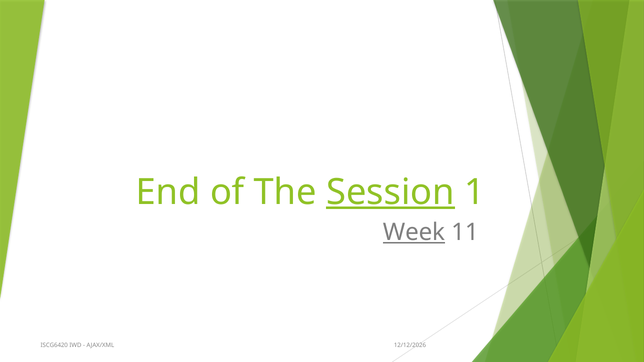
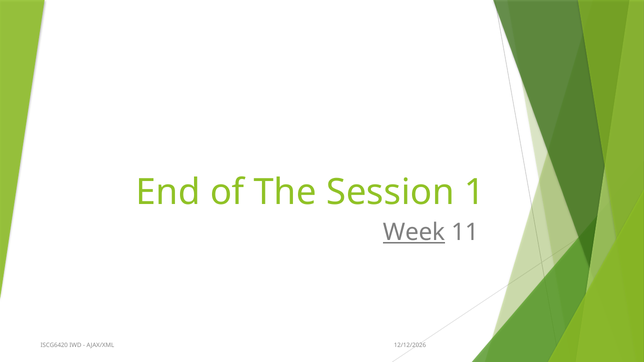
Session underline: present -> none (390, 192)
